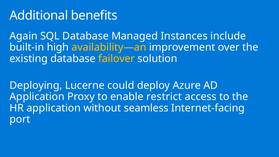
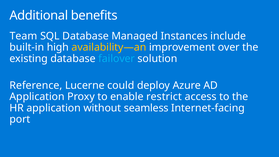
Again: Again -> Team (23, 36)
failover colour: yellow -> light blue (117, 59)
Deploying: Deploying -> Reference (36, 85)
